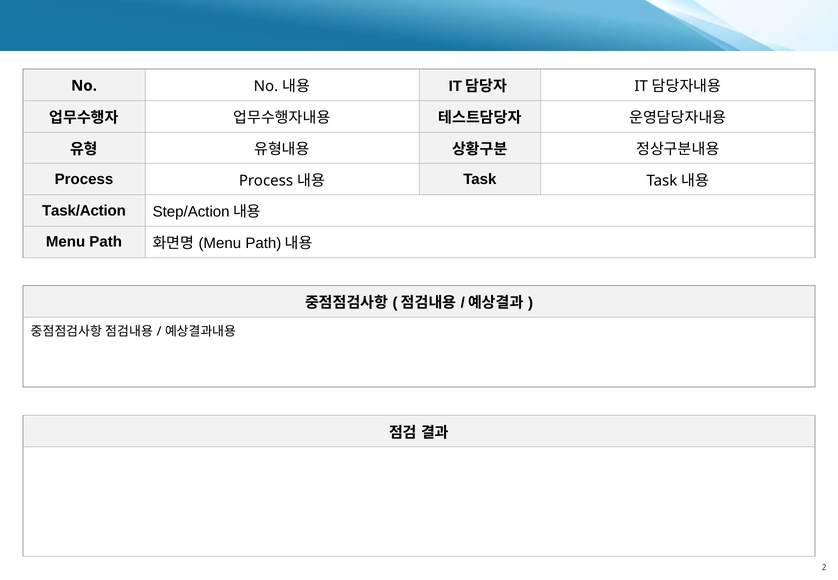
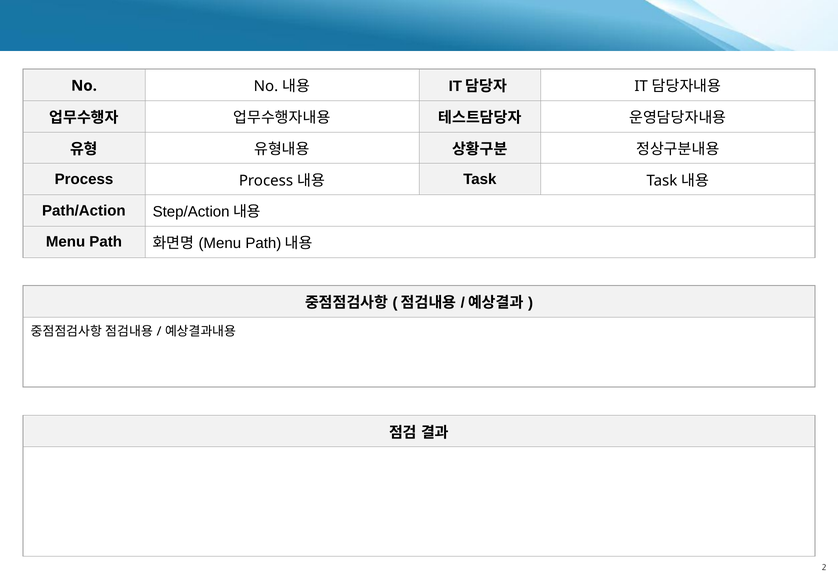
Task/Action: Task/Action -> Path/Action (84, 211)
